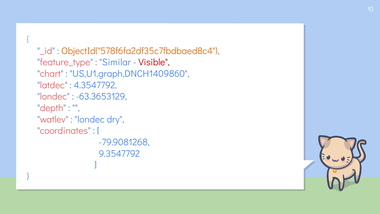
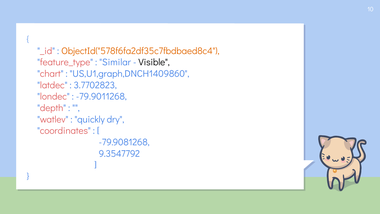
Visible colour: red -> black (154, 62)
4.3547792: 4.3547792 -> 3.7702823 (95, 85)
-63.3653129: -63.3653129 -> -79.9011268 (101, 96)
londec: londec -> quickly (90, 119)
